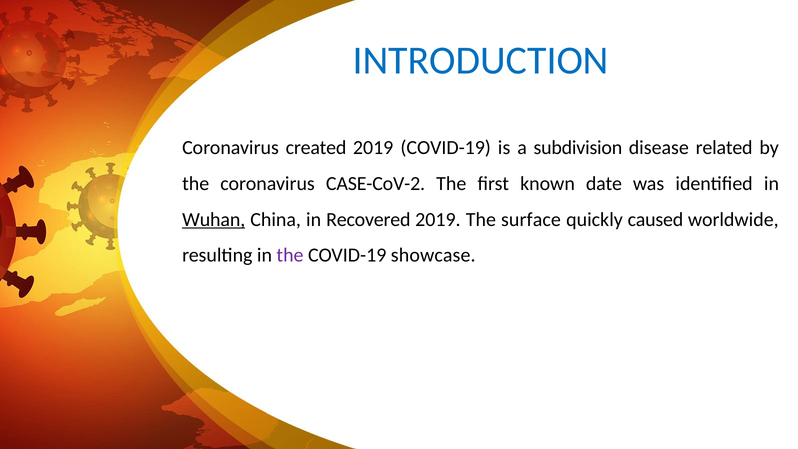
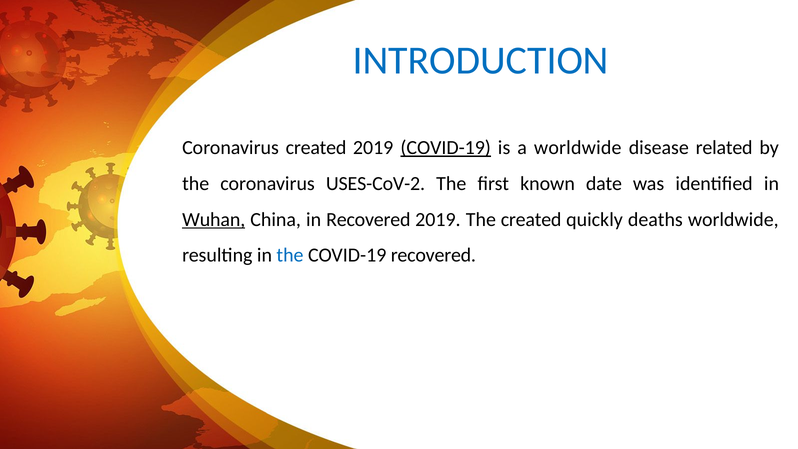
COVID-19 underline: none -> present (446, 148)
a subdivision: subdivision -> worldwide (578, 148)
CASE-CoV-2: CASE-CoV-2 -> USES-CoV-2 (376, 183)
The surface: surface -> created (531, 219)
caused: caused -> deaths (655, 219)
the colour: purple -> blue (290, 255)
COVID-19 showcase: showcase -> recovered (433, 255)
